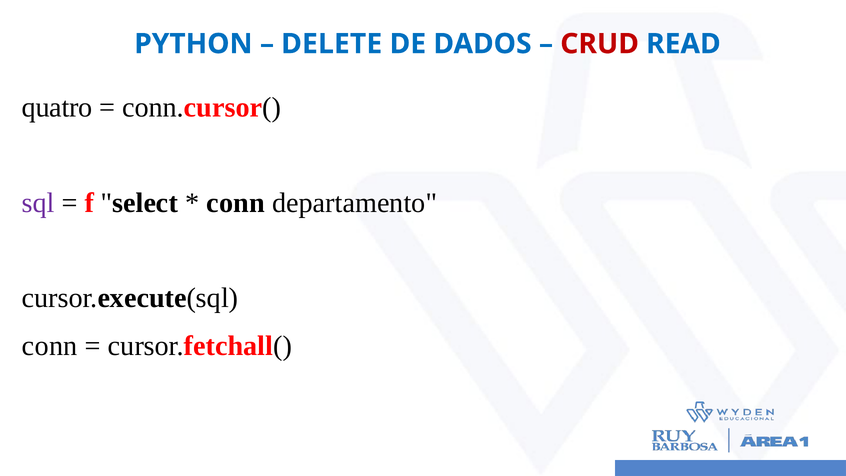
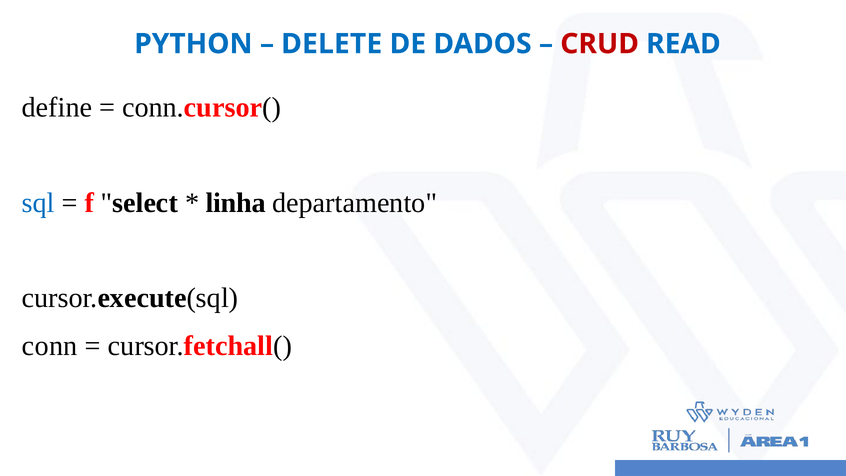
quatro: quatro -> define (57, 107)
sql colour: purple -> blue (38, 203)
conn: conn -> linha (236, 203)
